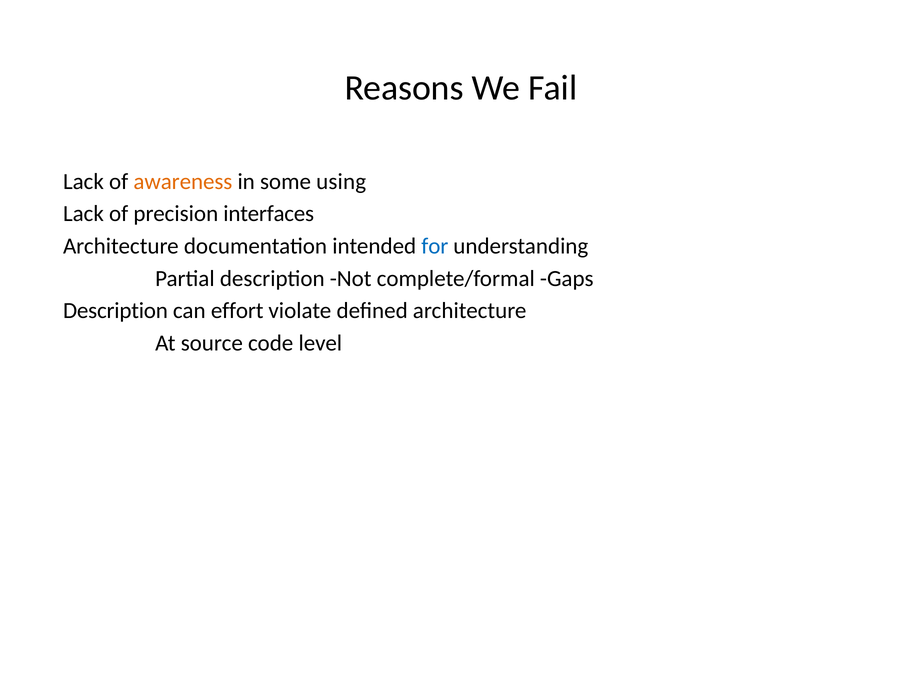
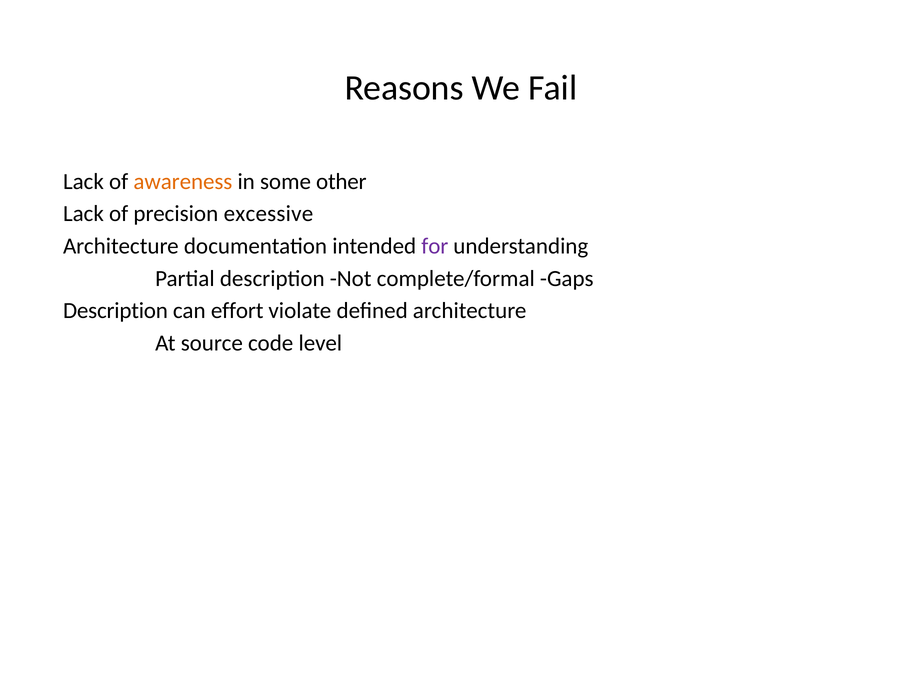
using: using -> other (341, 181)
interfaces: interfaces -> excessive (268, 214)
for colour: blue -> purple (435, 246)
